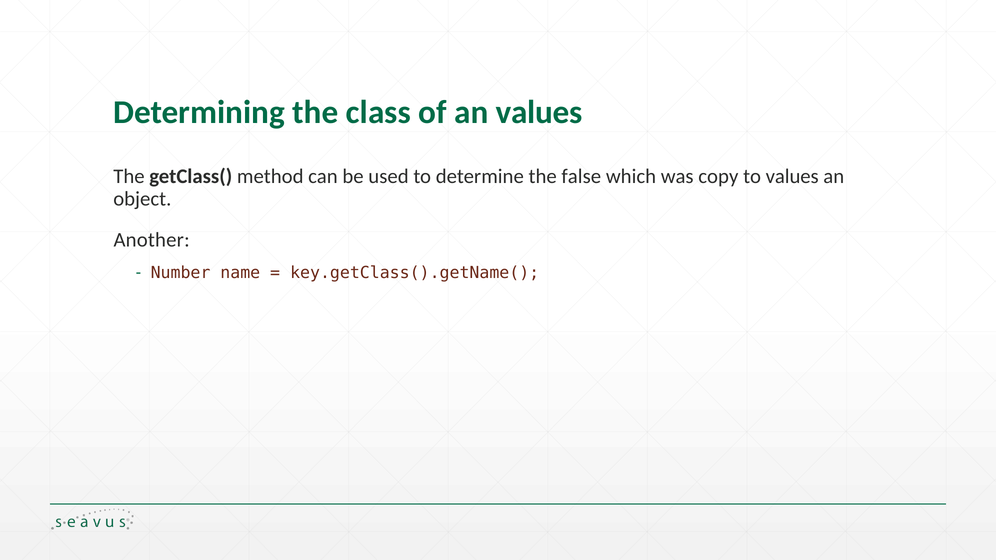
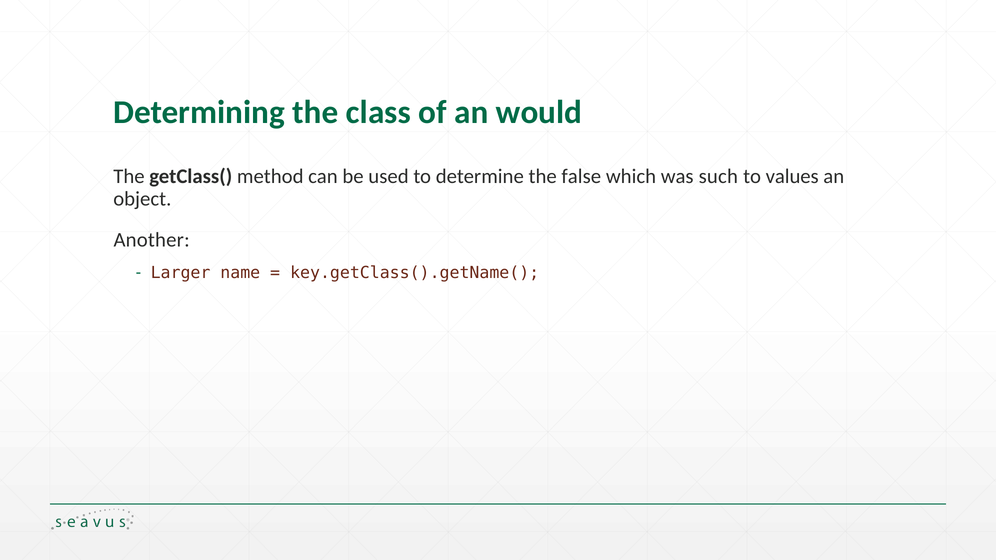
an values: values -> would (539, 113)
copy: copy -> such (718, 177)
Number: Number -> Larger (181, 273)
